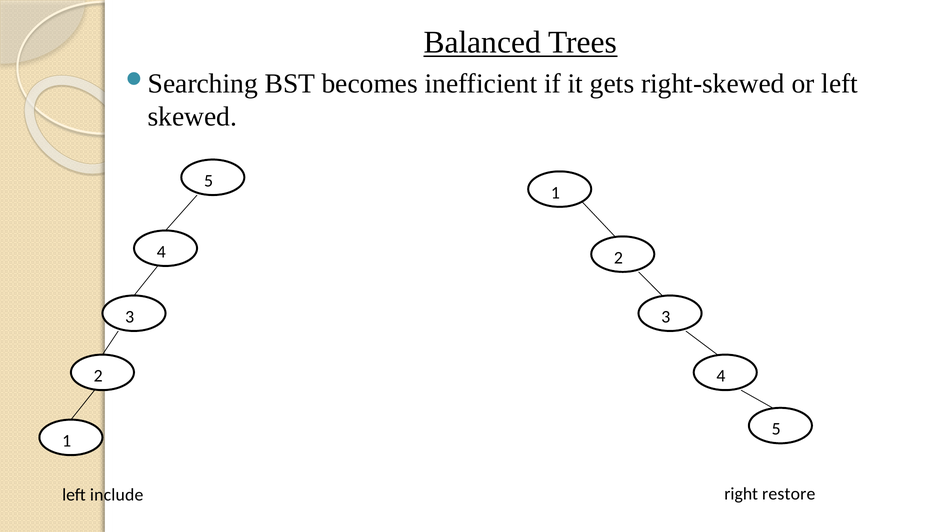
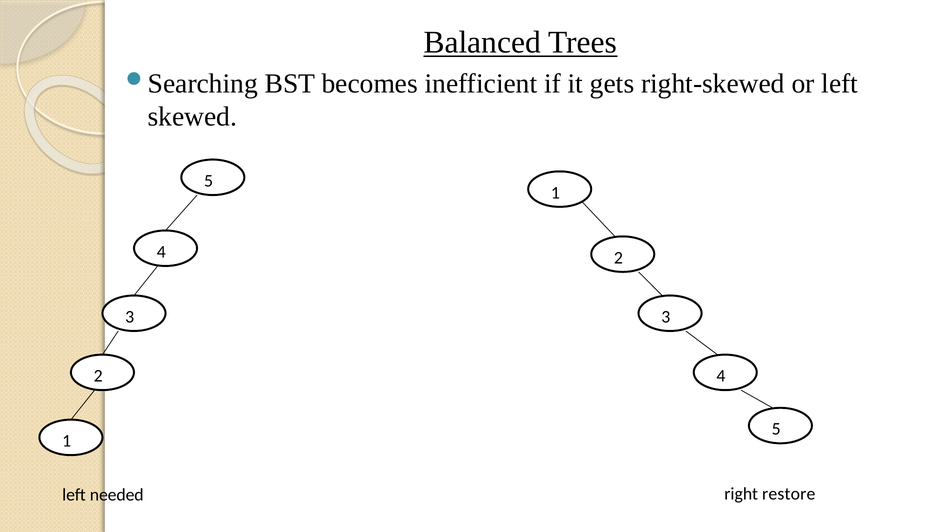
include: include -> needed (117, 495)
